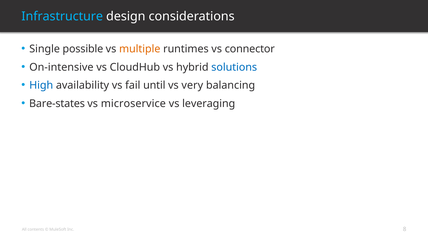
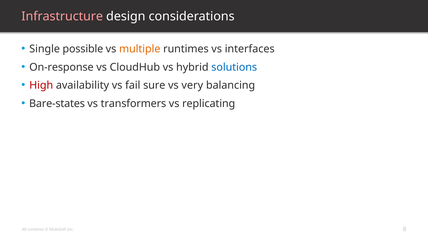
Infrastructure colour: light blue -> pink (62, 16)
connector: connector -> interfaces (250, 49)
On-intensive: On-intensive -> On-response (61, 67)
High colour: blue -> red (41, 85)
until: until -> sure (154, 85)
microservice: microservice -> transformers (133, 103)
leveraging: leveraging -> replicating (209, 103)
